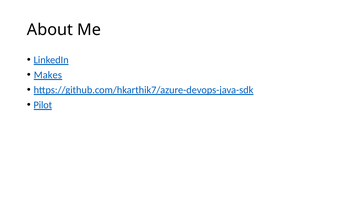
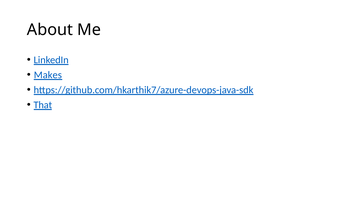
Pilot: Pilot -> That (43, 105)
